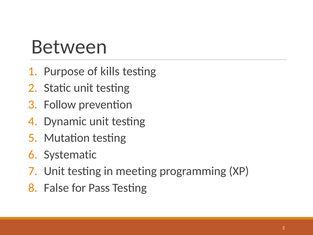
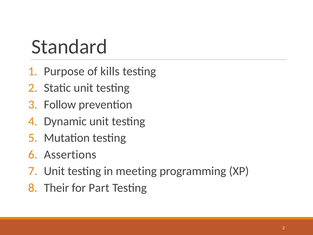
Between: Between -> Standard (69, 47)
Systematic: Systematic -> Assertions (70, 154)
False: False -> Their (56, 188)
Pass: Pass -> Part (99, 188)
